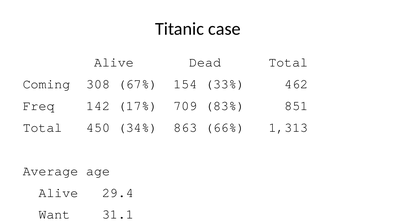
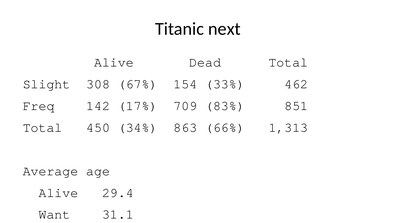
case: case -> next (224, 29)
Coming: Coming -> Slight (47, 84)
